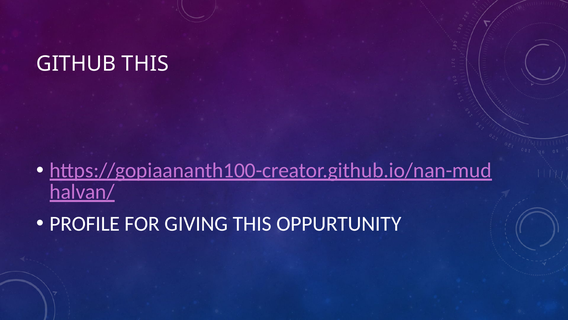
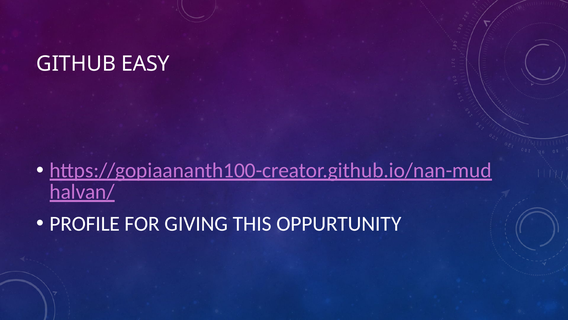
GITHUB THIS: THIS -> EASY (145, 64)
